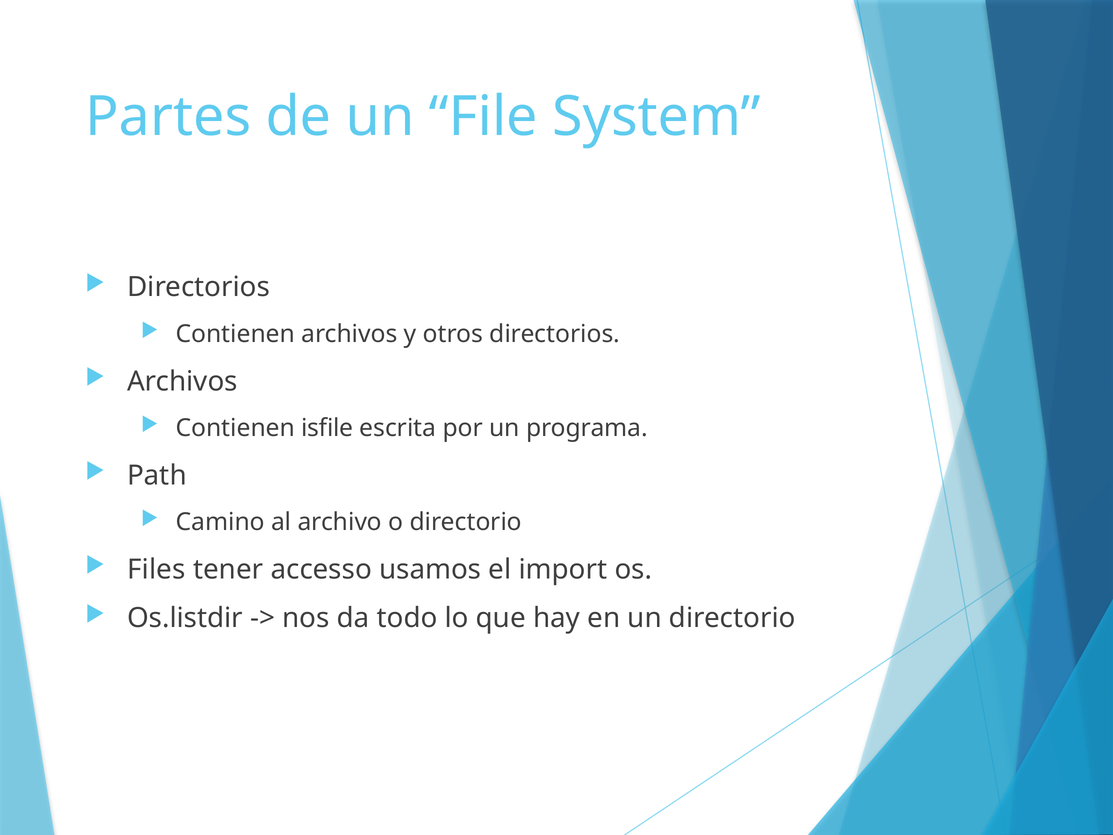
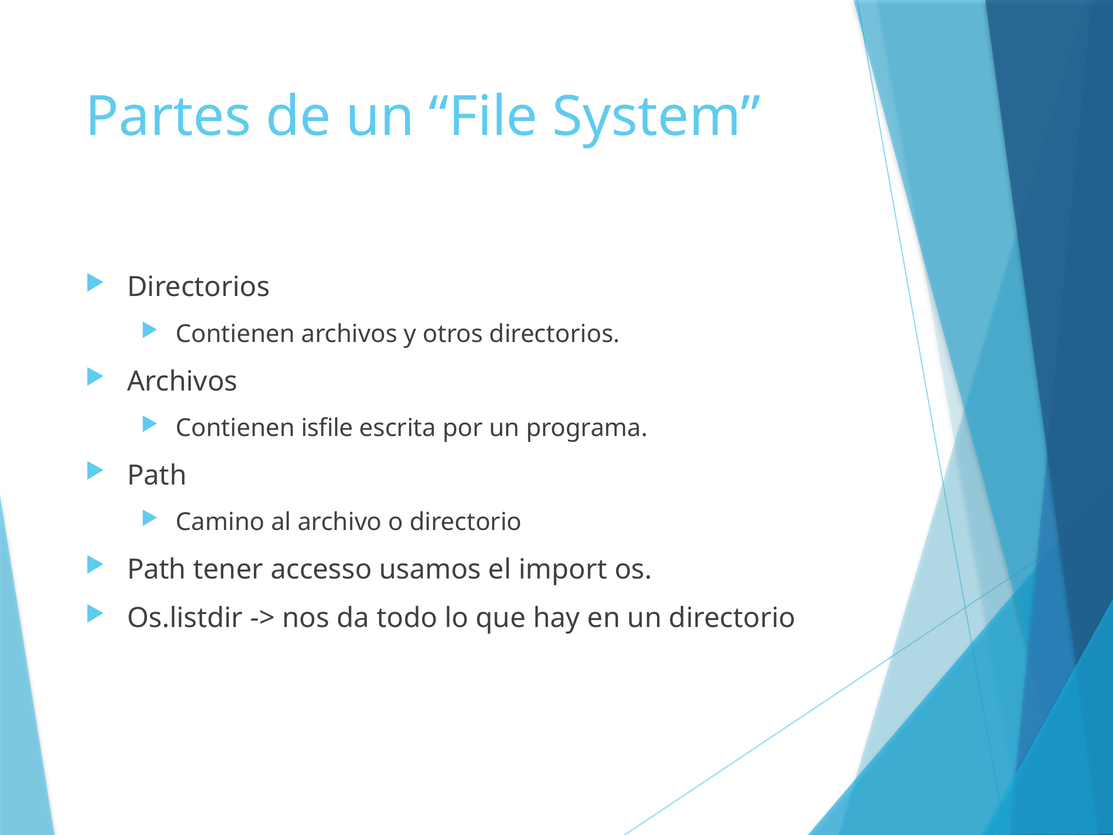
Files: Files -> Path (157, 569)
